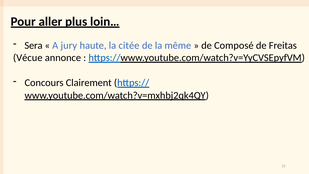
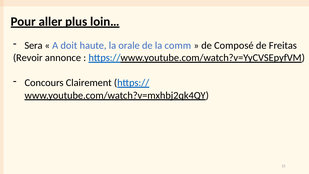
jury: jury -> doit (69, 45)
citée: citée -> orale (129, 45)
même: même -> comm (178, 45)
Vécue: Vécue -> Revoir (28, 58)
